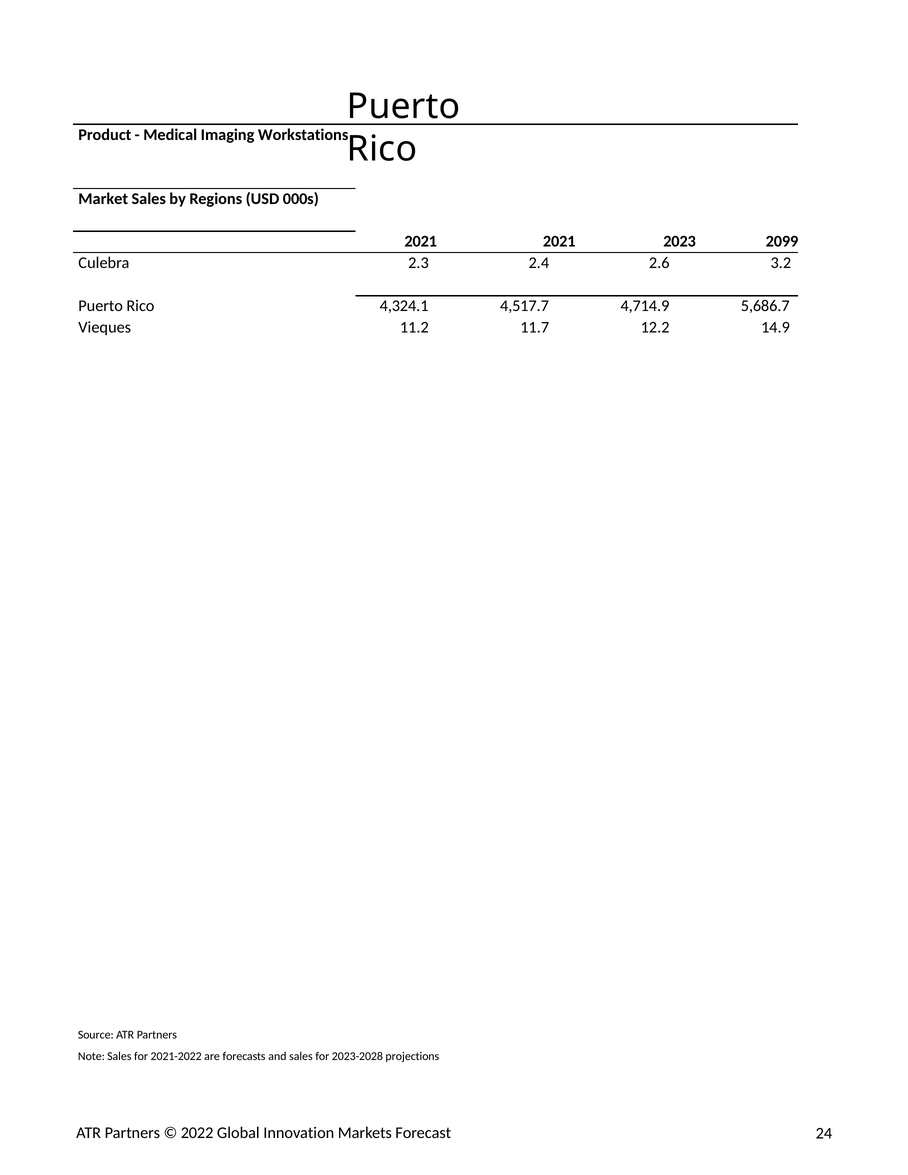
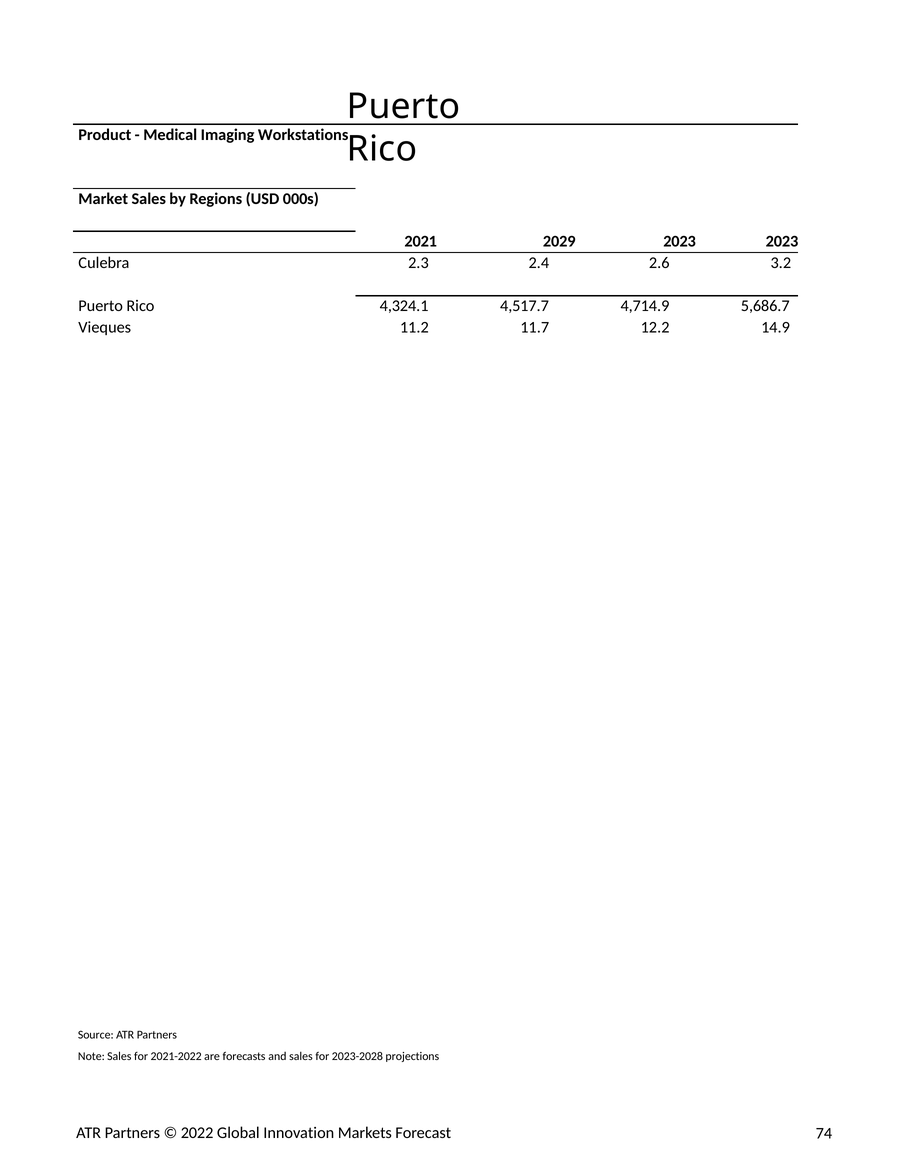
2021 2021: 2021 -> 2029 (559, 242)
2023 2099: 2099 -> 2023 (782, 242)
24: 24 -> 74 (824, 1133)
